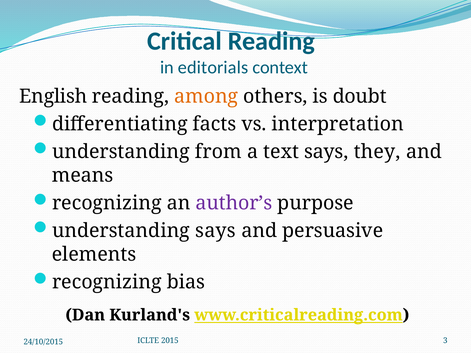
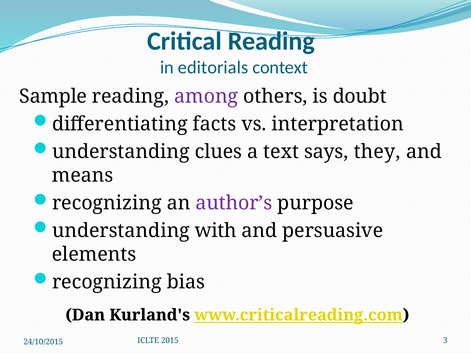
English: English -> Sample (53, 96)
among colour: orange -> purple (206, 96)
from: from -> clues (219, 152)
understanding says: says -> with (216, 231)
